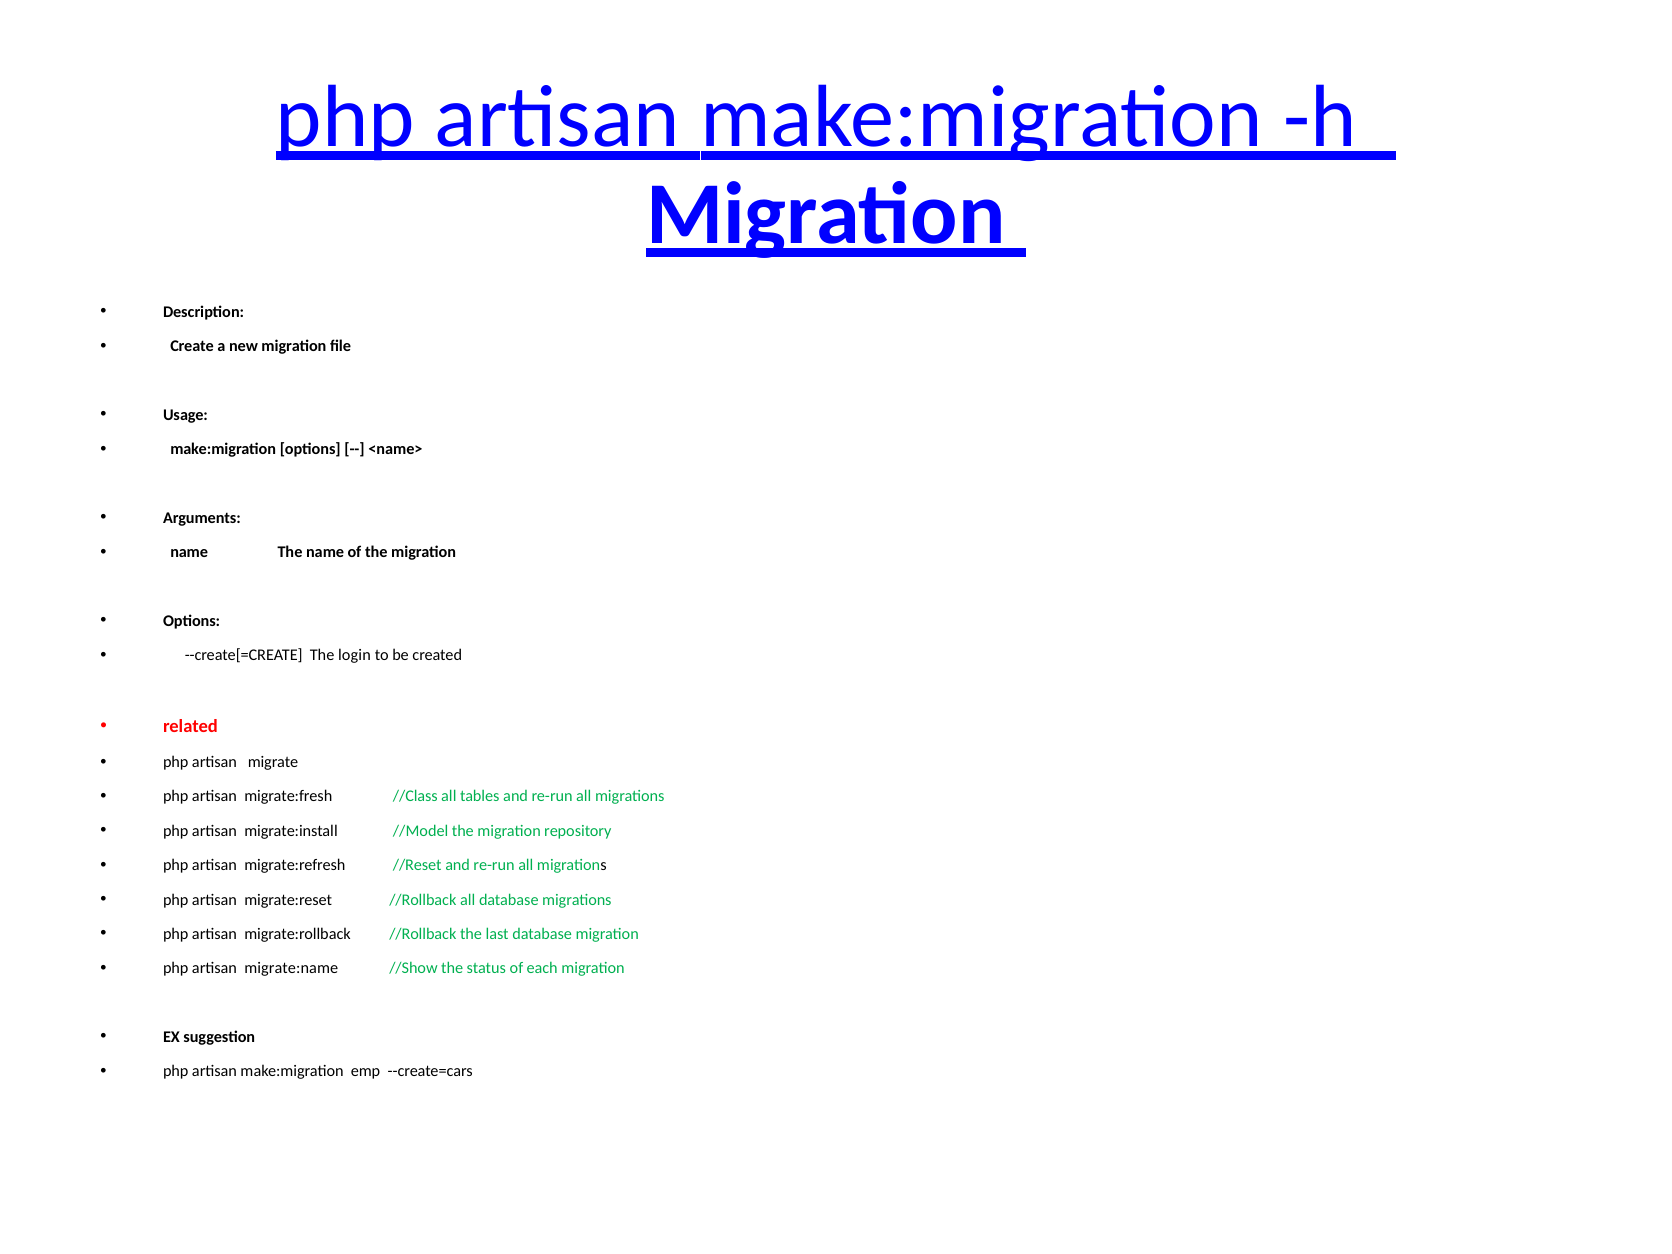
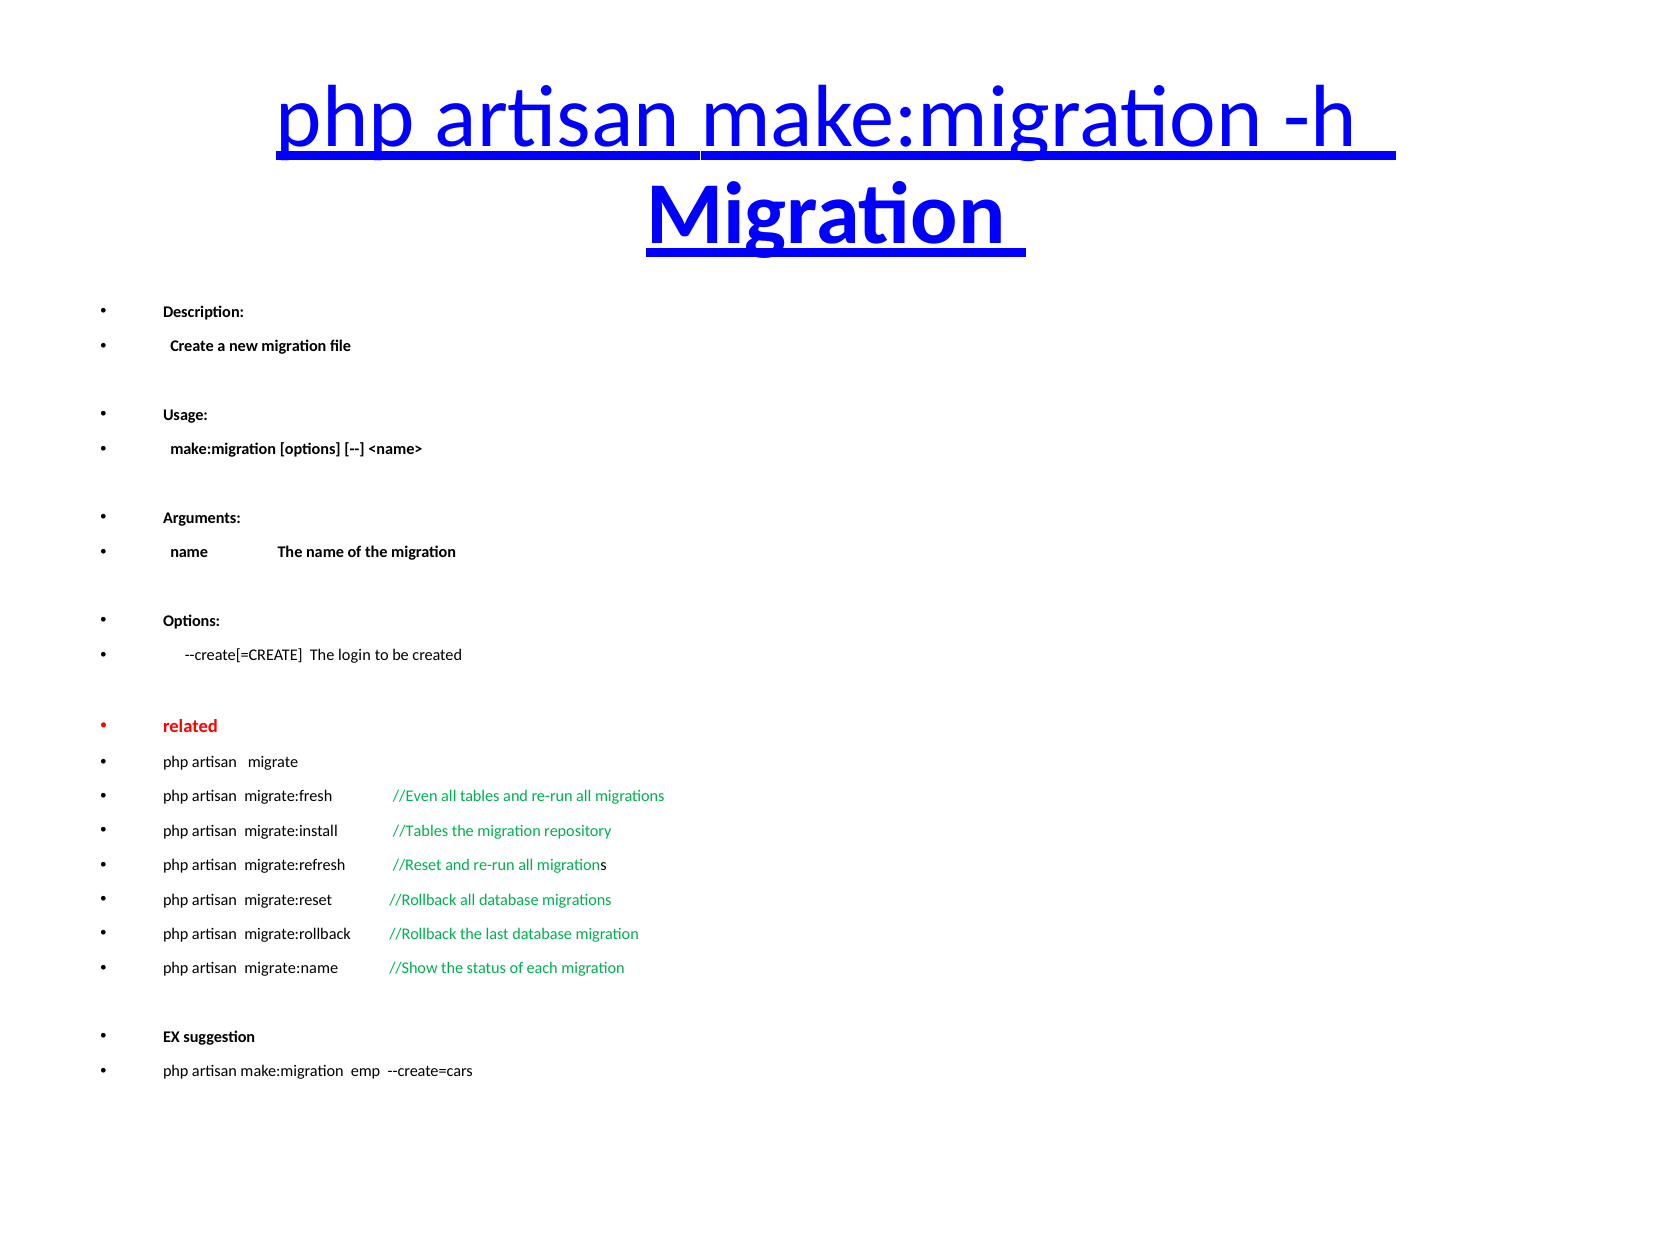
//Class: //Class -> //Even (415, 797)
//Model: //Model -> //Tables (421, 831)
